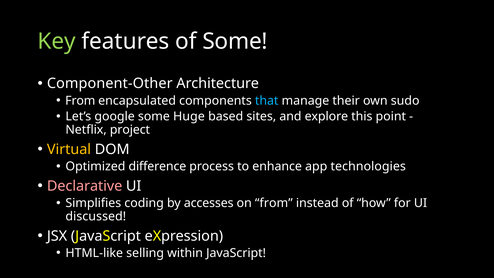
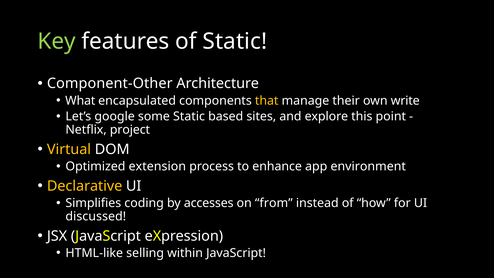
of Some: Some -> Static (235, 41)
From: From -> What (80, 101)
that colour: light blue -> yellow (267, 101)
sudo: sudo -> write (405, 101)
some Huge: Huge -> Static (189, 116)
difference: difference -> extension (157, 166)
technologies: technologies -> environment (368, 166)
Declarative colour: pink -> yellow (85, 186)
